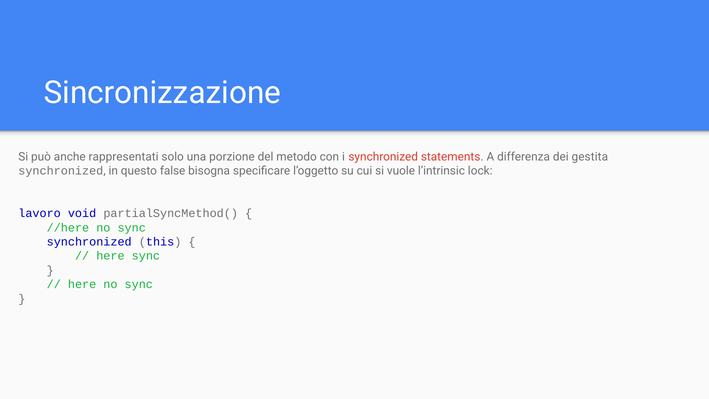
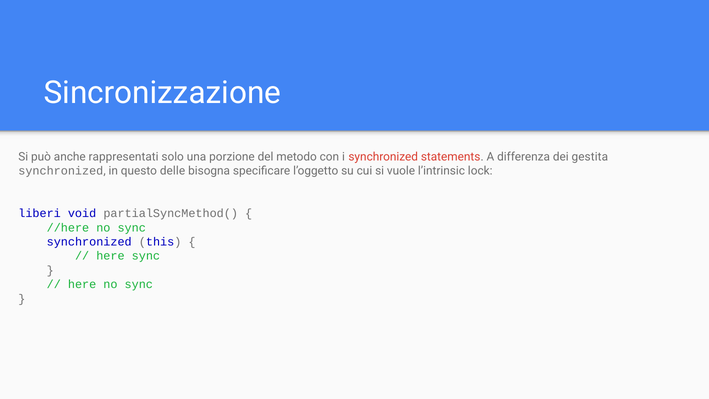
false: false -> delle (173, 171)
lavoro: lavoro -> liberi (40, 213)
